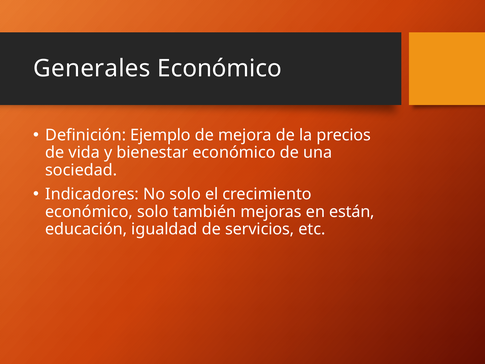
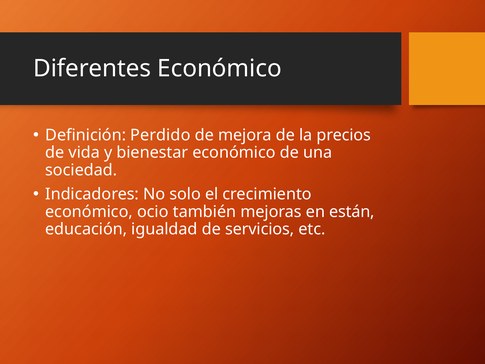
Generales: Generales -> Diferentes (92, 68)
Ejemplo: Ejemplo -> Perdido (160, 135)
económico solo: solo -> ocio (153, 212)
